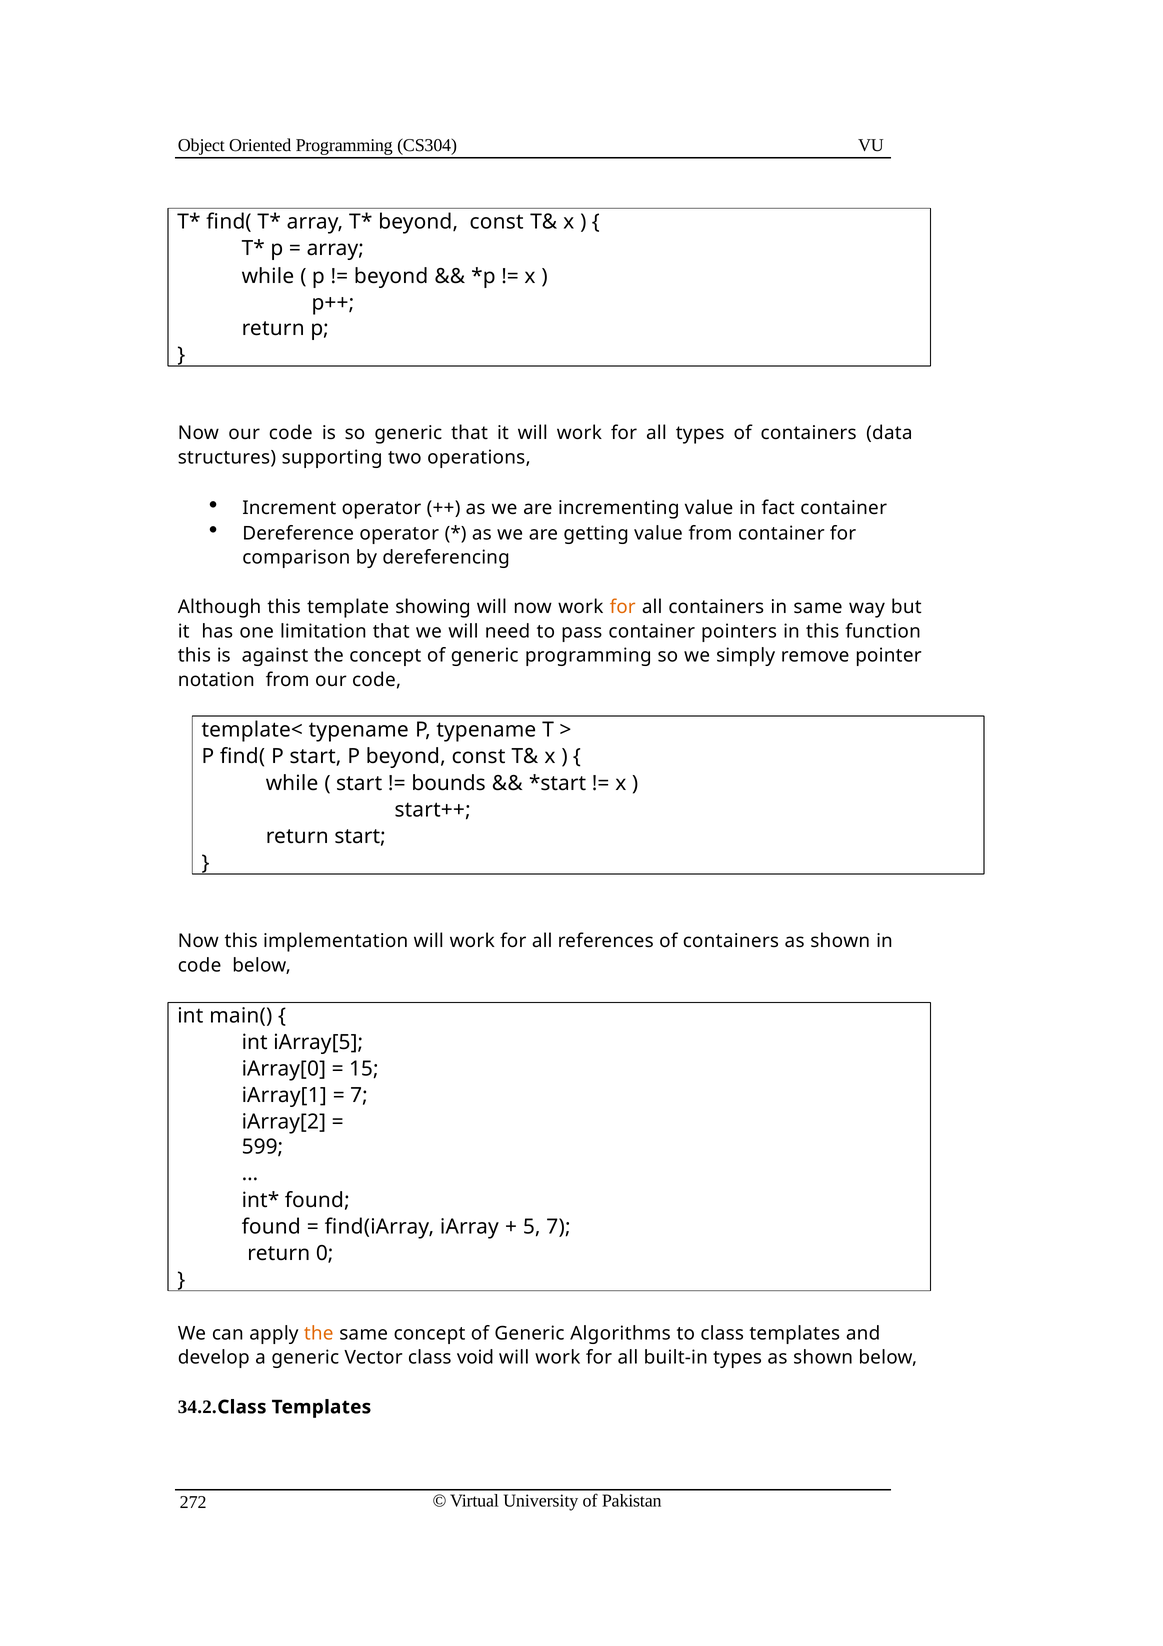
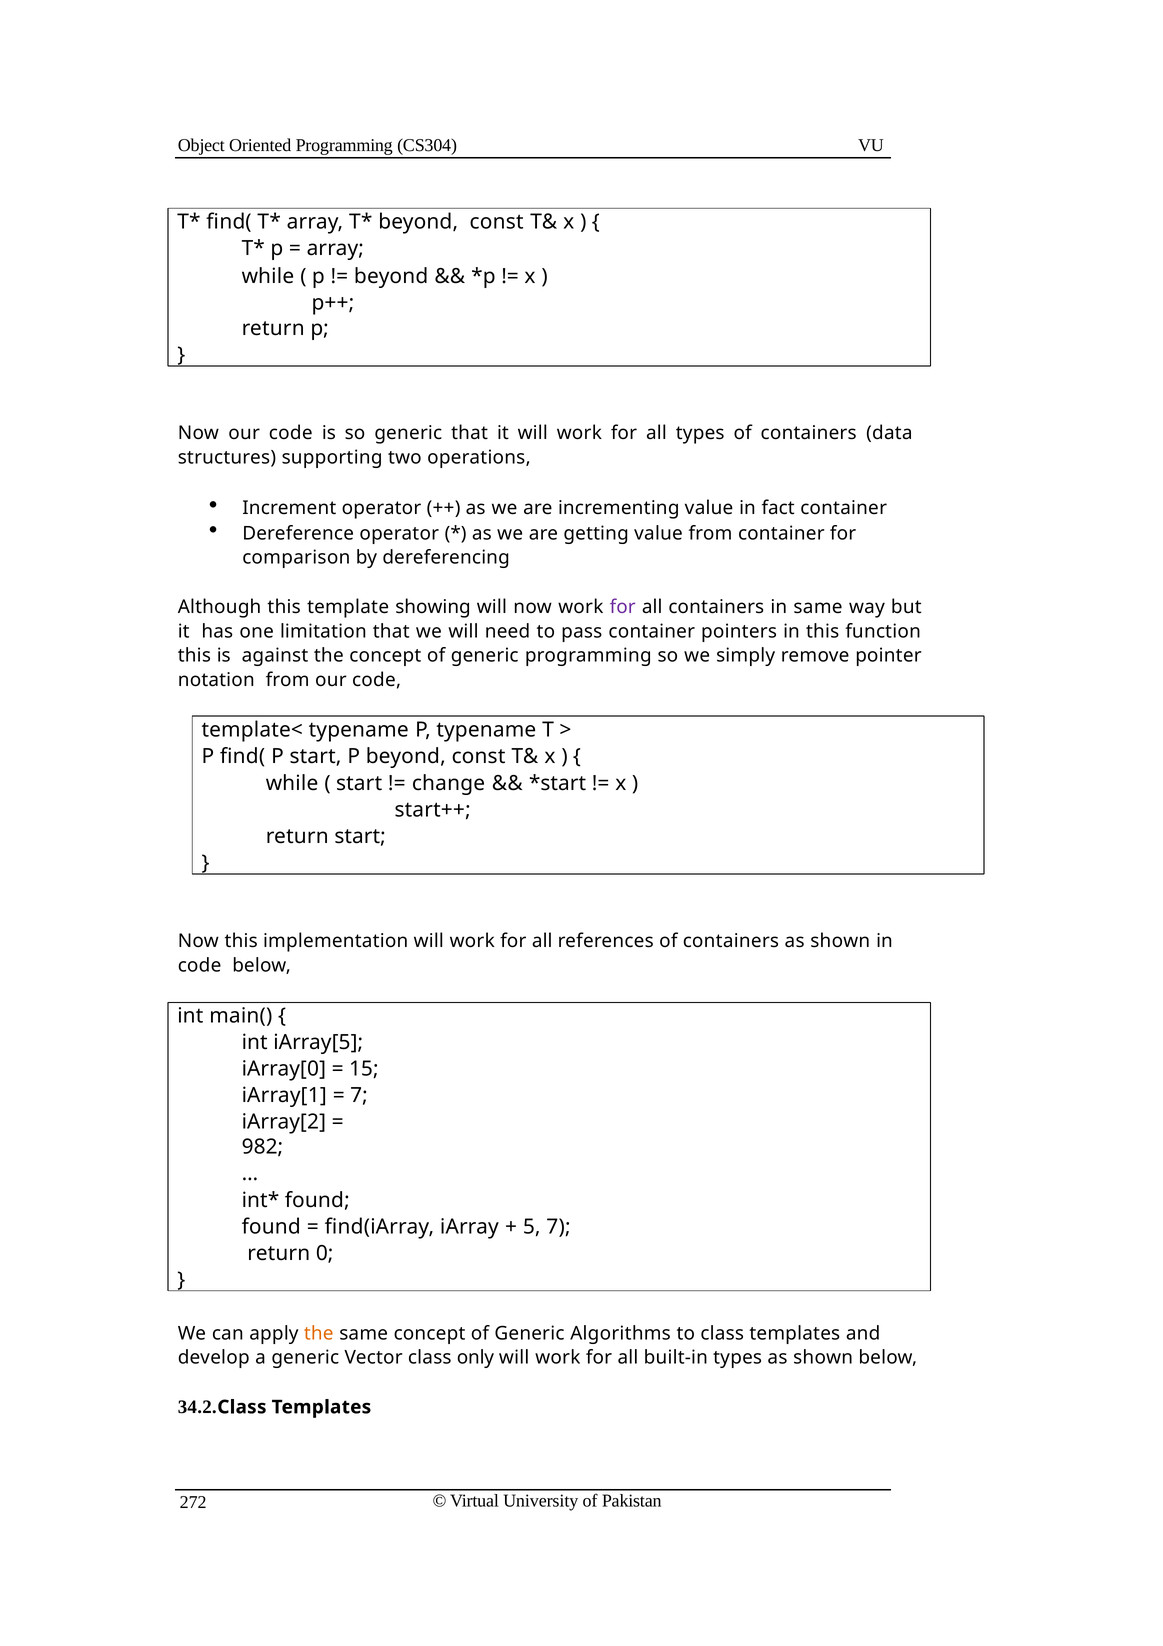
for colour: orange -> purple (623, 607)
bounds: bounds -> change (449, 783)
599: 599 -> 982 (262, 1147)
void: void -> only (475, 1357)
